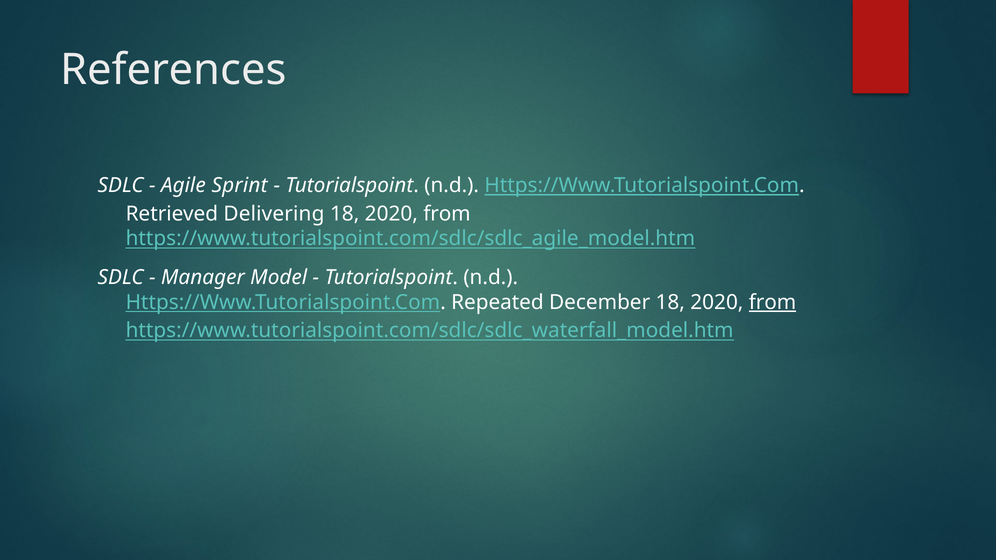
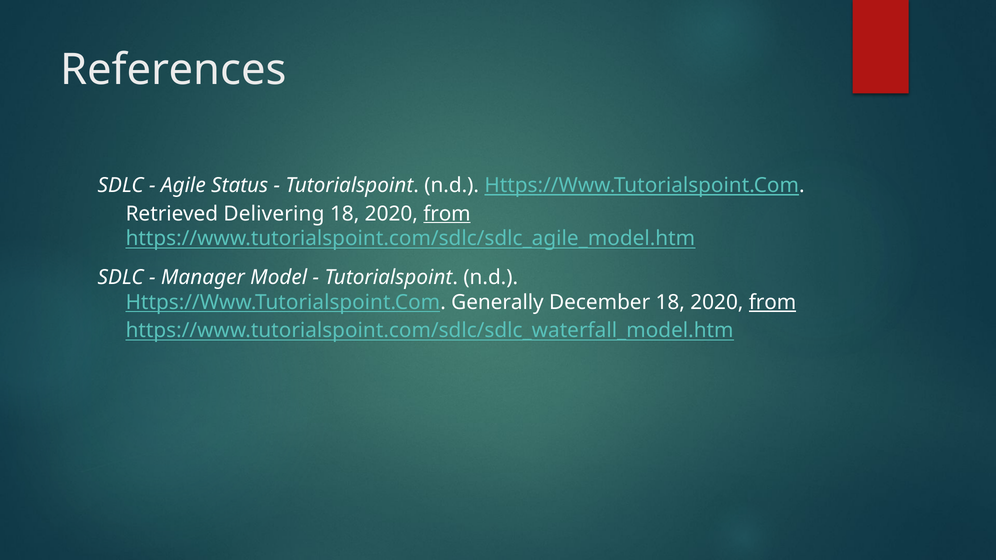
Sprint: Sprint -> Status (240, 185)
from underline: none -> present (447, 214)
Repeated: Repeated -> Generally (497, 302)
